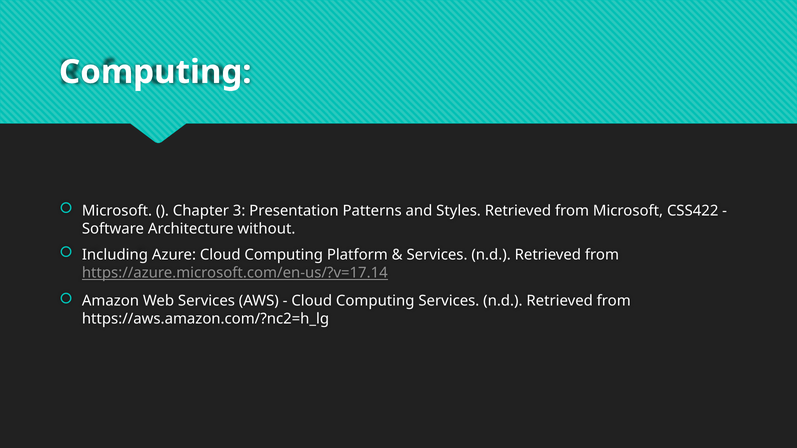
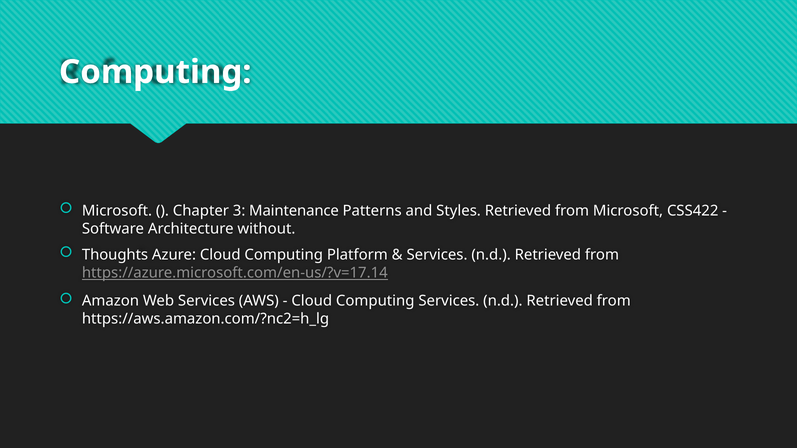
Presentation: Presentation -> Maintenance (294, 211)
Including: Including -> Thoughts (115, 255)
